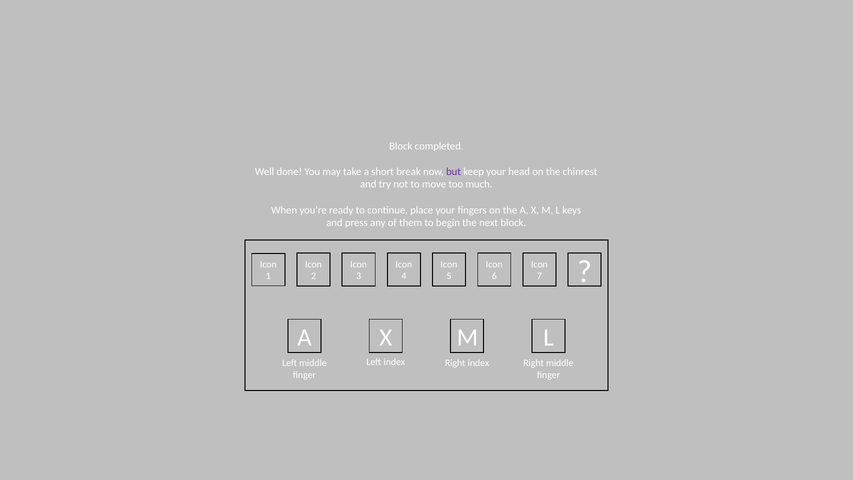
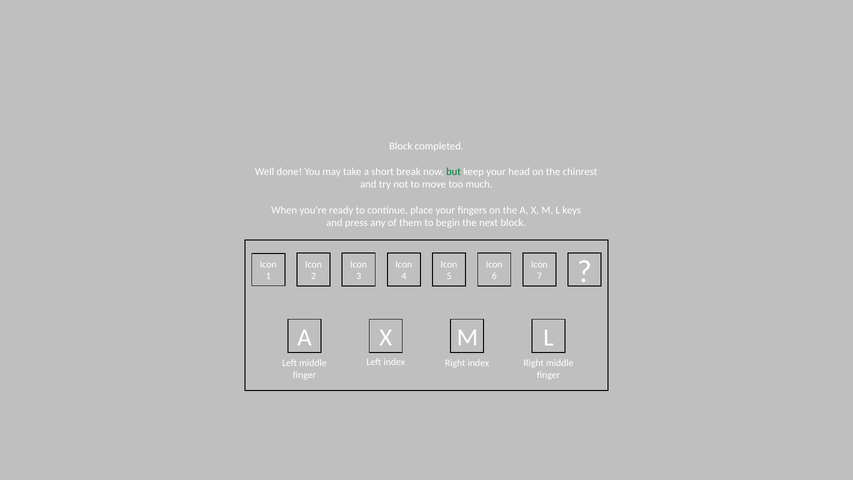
but colour: purple -> green (454, 172)
